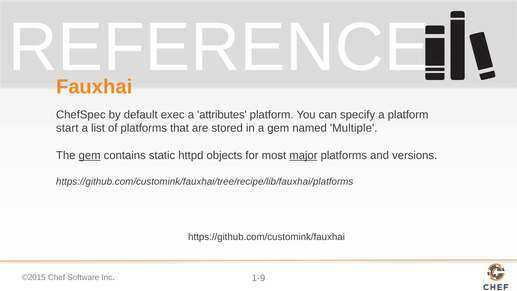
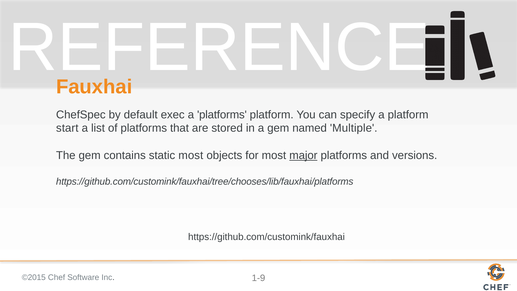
a attributes: attributes -> platforms (222, 115)
gem underline: present -> none (90, 155)
static httpd: httpd -> most (191, 155)
https://github.com/customink/fauxhai/tree/recipe/lib/fauxhai/platforms: https://github.com/customink/fauxhai/tree/recipe/lib/fauxhai/platforms -> https://github.com/customink/fauxhai/tree/chooses/lib/fauxhai/platforms (205, 181)
